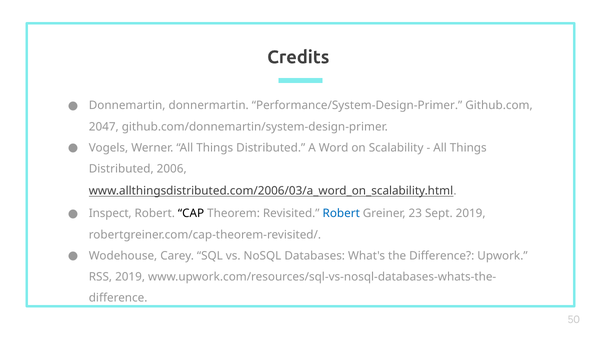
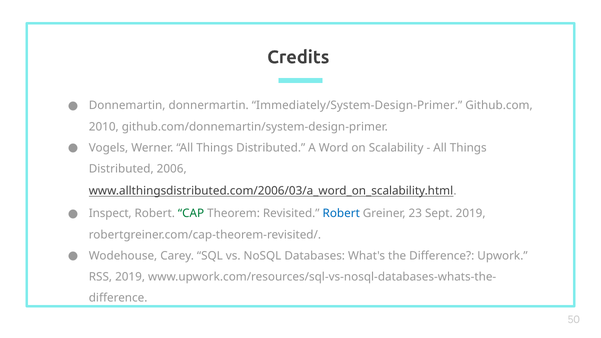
Performance/System-Design-Primer: Performance/System-Design-Primer -> Immediately/System-Design-Primer (357, 106)
2047: 2047 -> 2010 (104, 127)
CAP colour: black -> green (191, 214)
